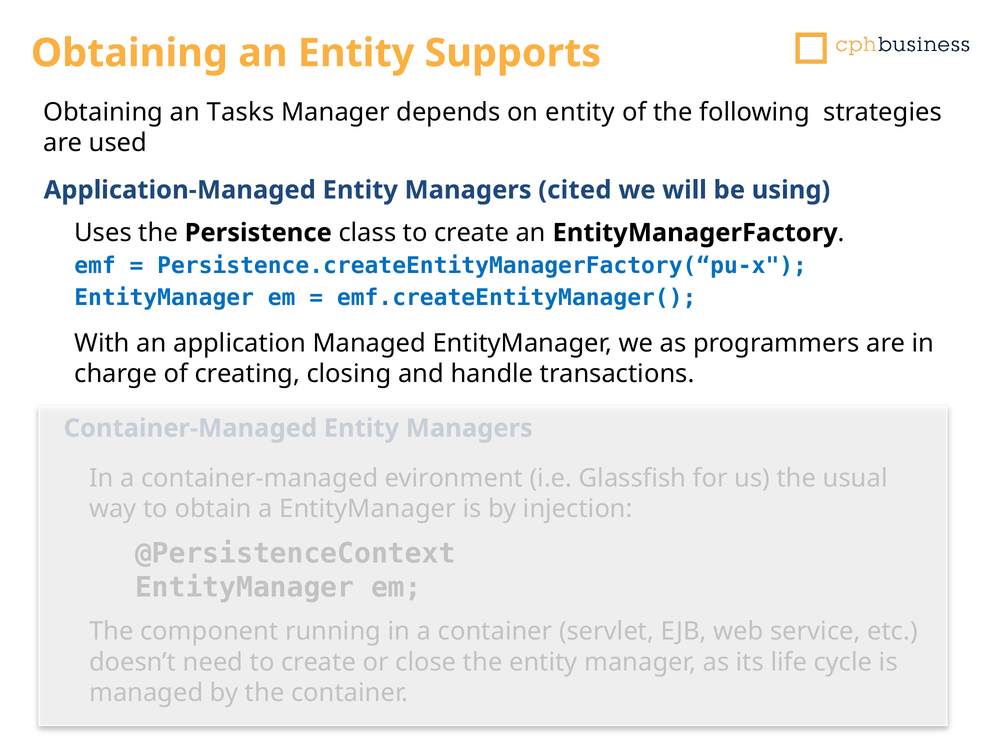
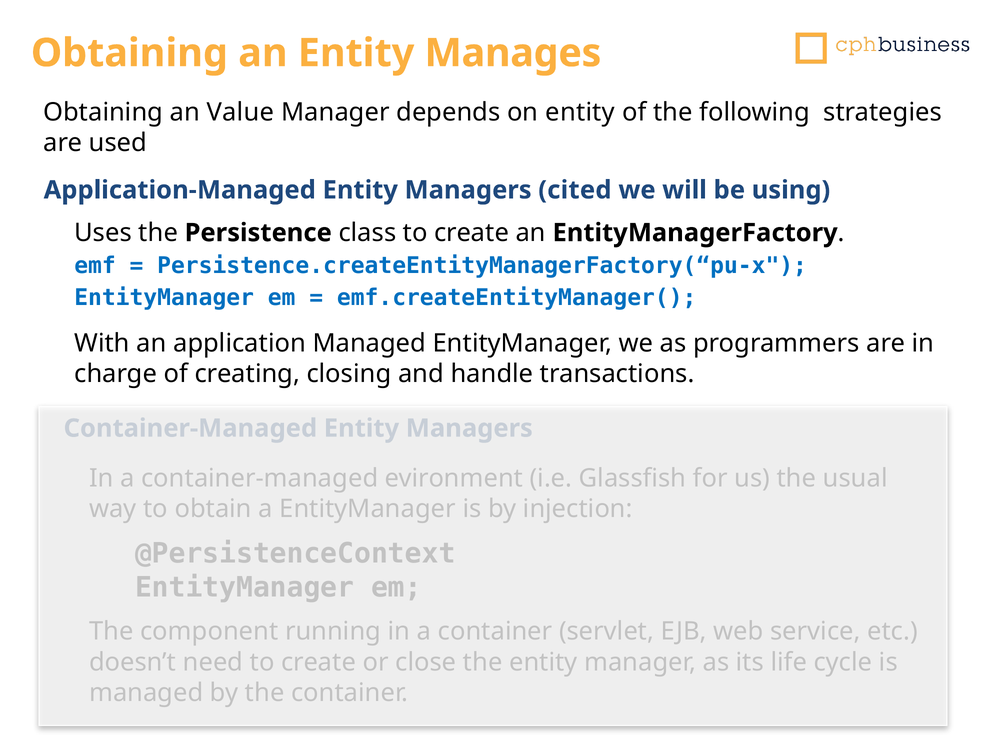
Supports: Supports -> Manages (513, 53)
Tasks: Tasks -> Value (240, 112)
